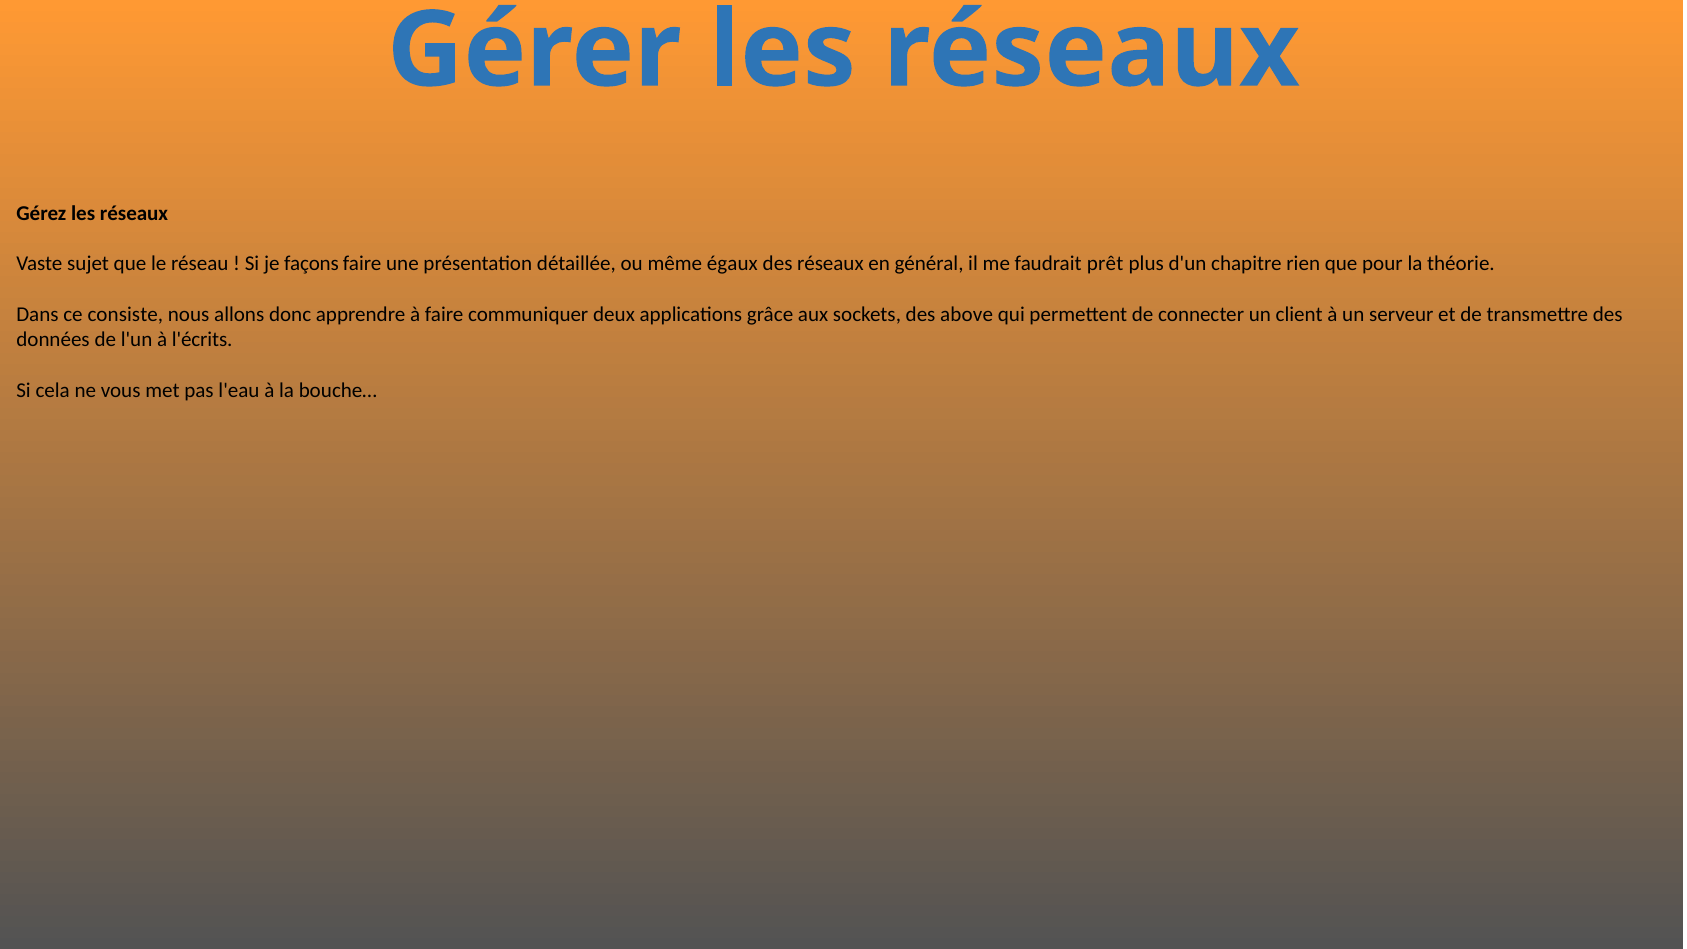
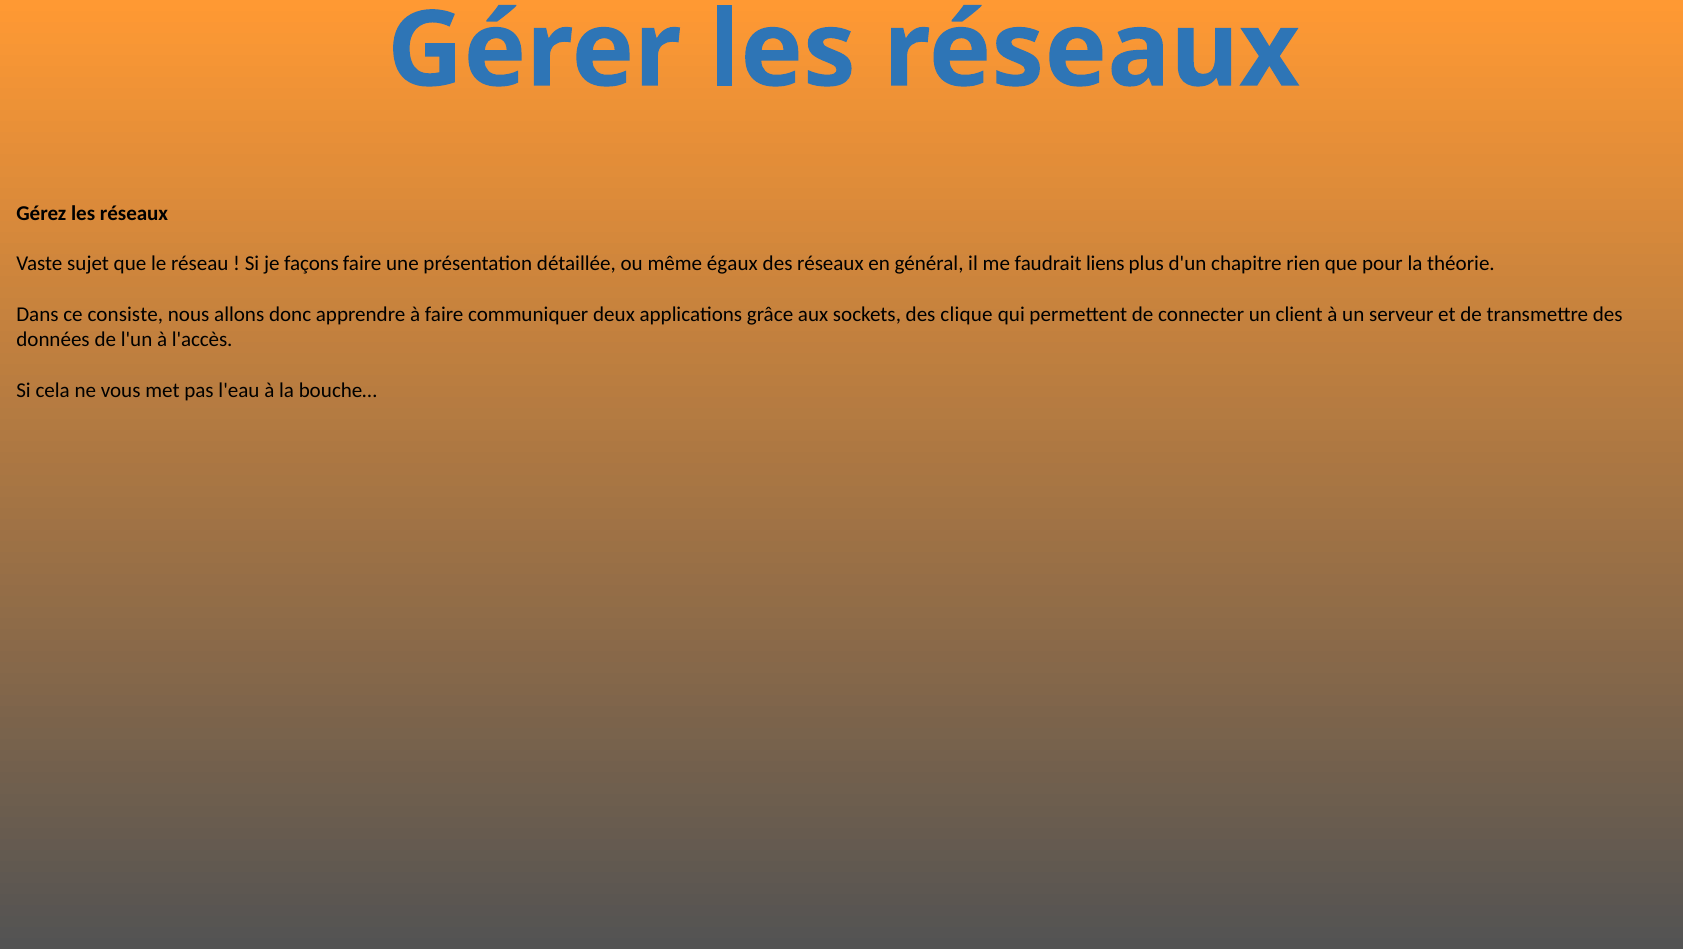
prêt: prêt -> liens (1105, 264)
above: above -> clique (967, 315)
l'écrits: l'écrits -> l'accès (202, 340)
